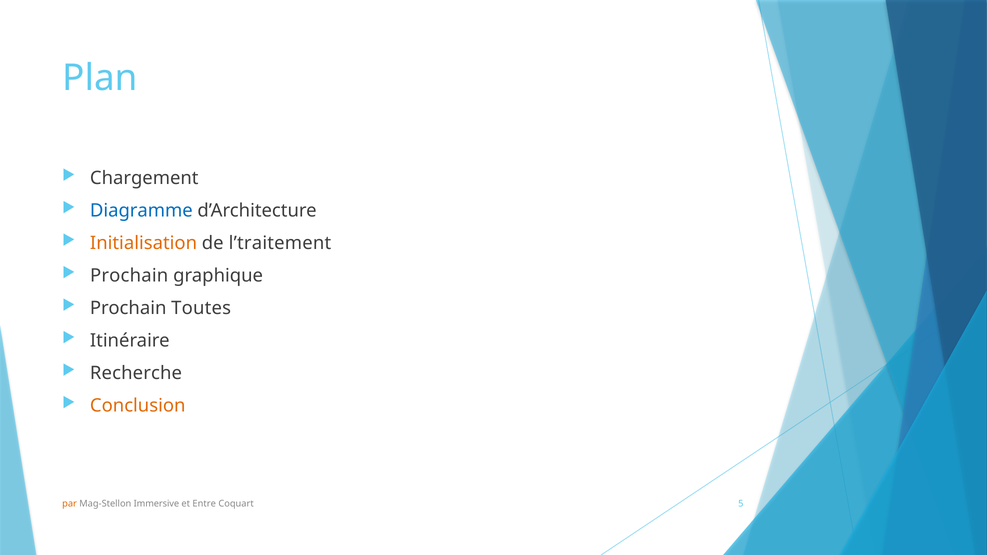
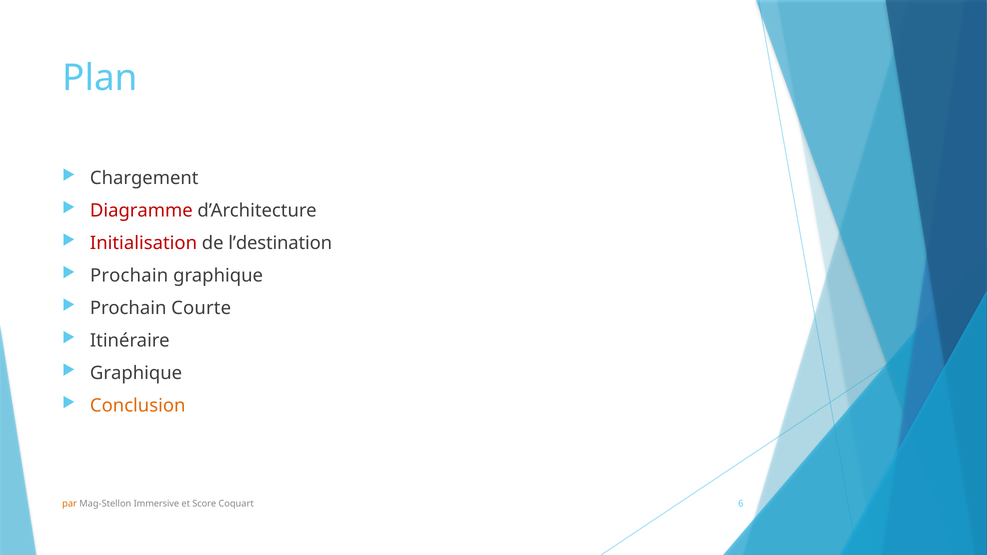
Diagramme colour: blue -> red (141, 211)
Initialisation colour: orange -> red (144, 243)
l’traitement: l’traitement -> l’destination (280, 243)
Toutes: Toutes -> Courte (201, 308)
Recherche: Recherche -> Graphique (136, 373)
Entre: Entre -> Score (204, 504)
5: 5 -> 6 (741, 504)
